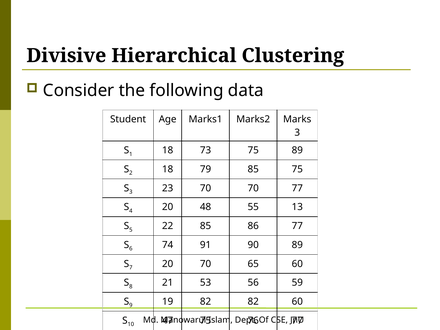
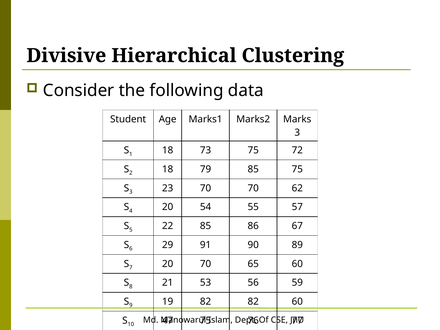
75 89: 89 -> 72 (297, 150)
70 77: 77 -> 62 (297, 188)
48: 48 -> 54 (206, 207)
13: 13 -> 57 (297, 207)
86 77: 77 -> 67 (297, 226)
74: 74 -> 29 (168, 245)
